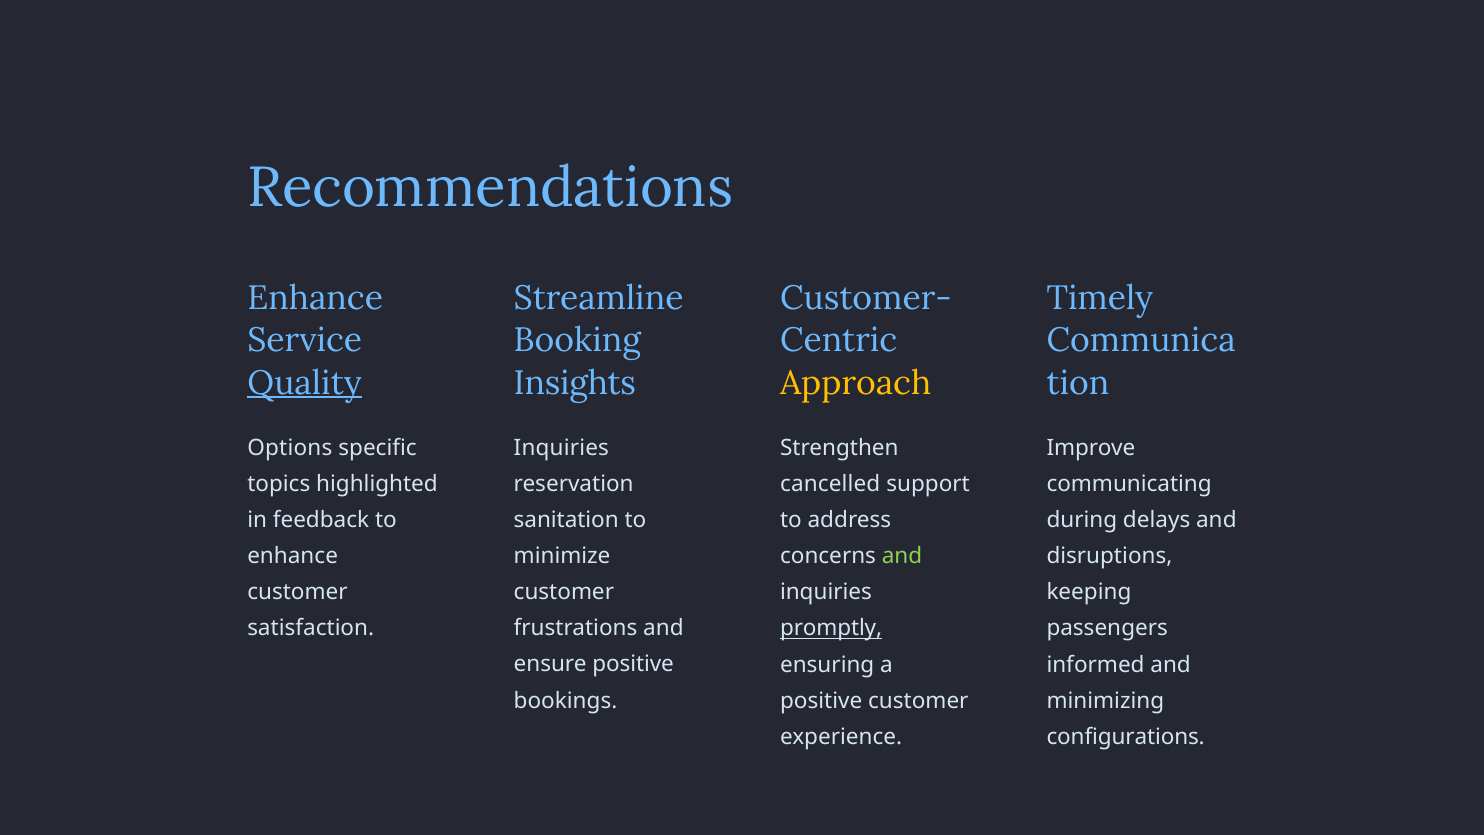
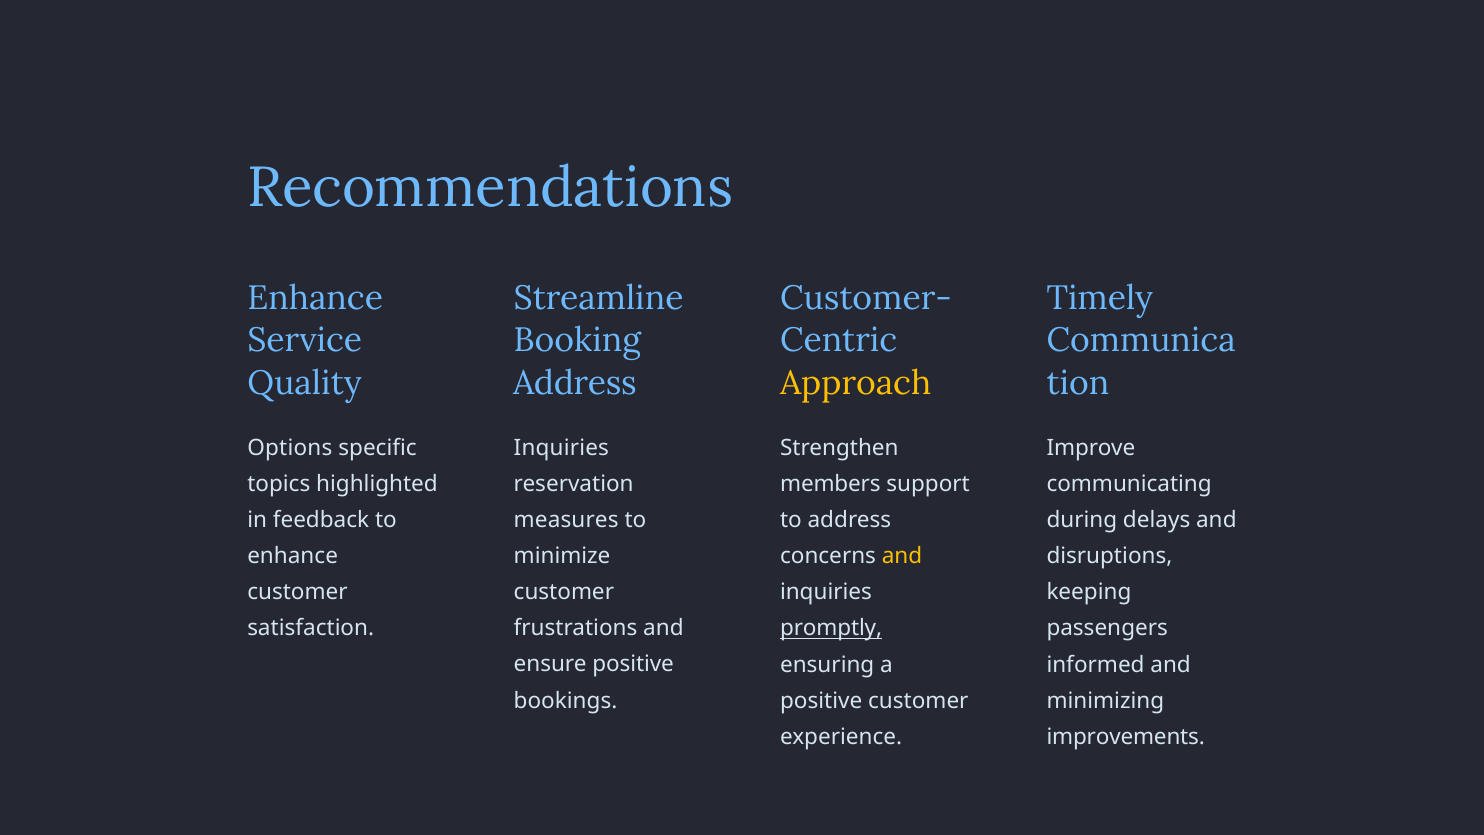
Quality underline: present -> none (305, 383)
Insights: Insights -> Address (575, 383)
cancelled: cancelled -> members (830, 484)
sanitation: sanitation -> measures (566, 520)
and colour: light green -> yellow (902, 556)
configurations: configurations -> improvements (1126, 736)
